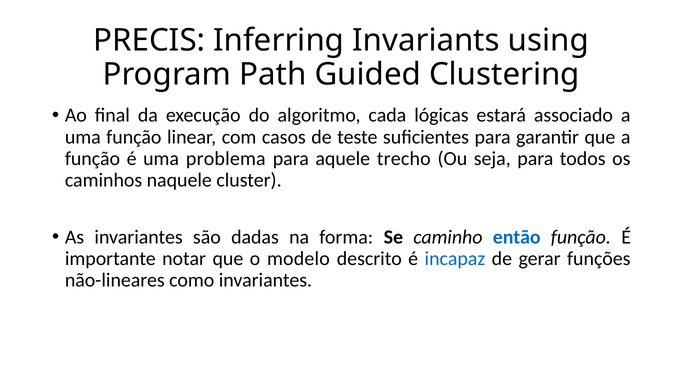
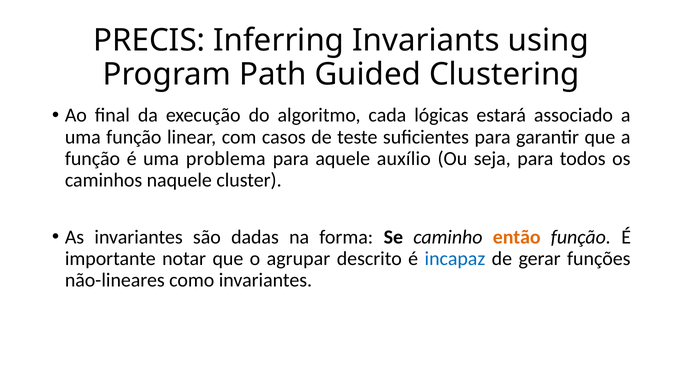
trecho: trecho -> auxílio (404, 159)
então colour: blue -> orange (517, 237)
modelo: modelo -> agrupar (299, 259)
